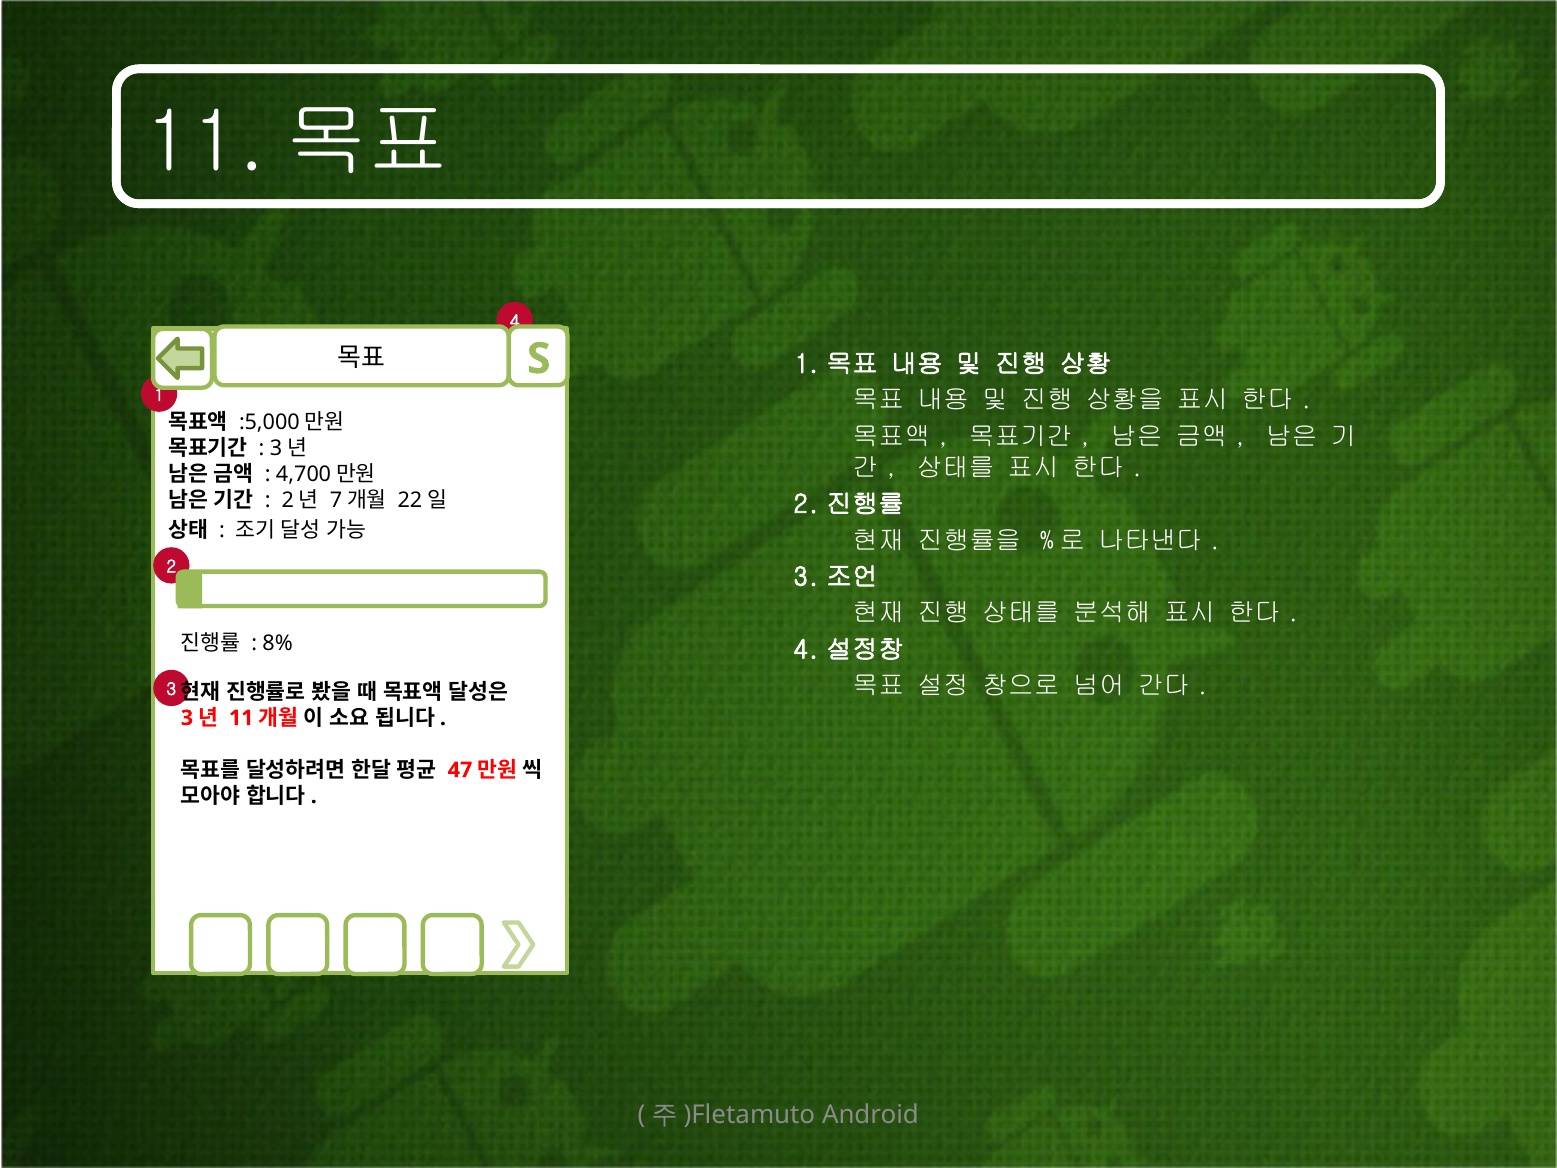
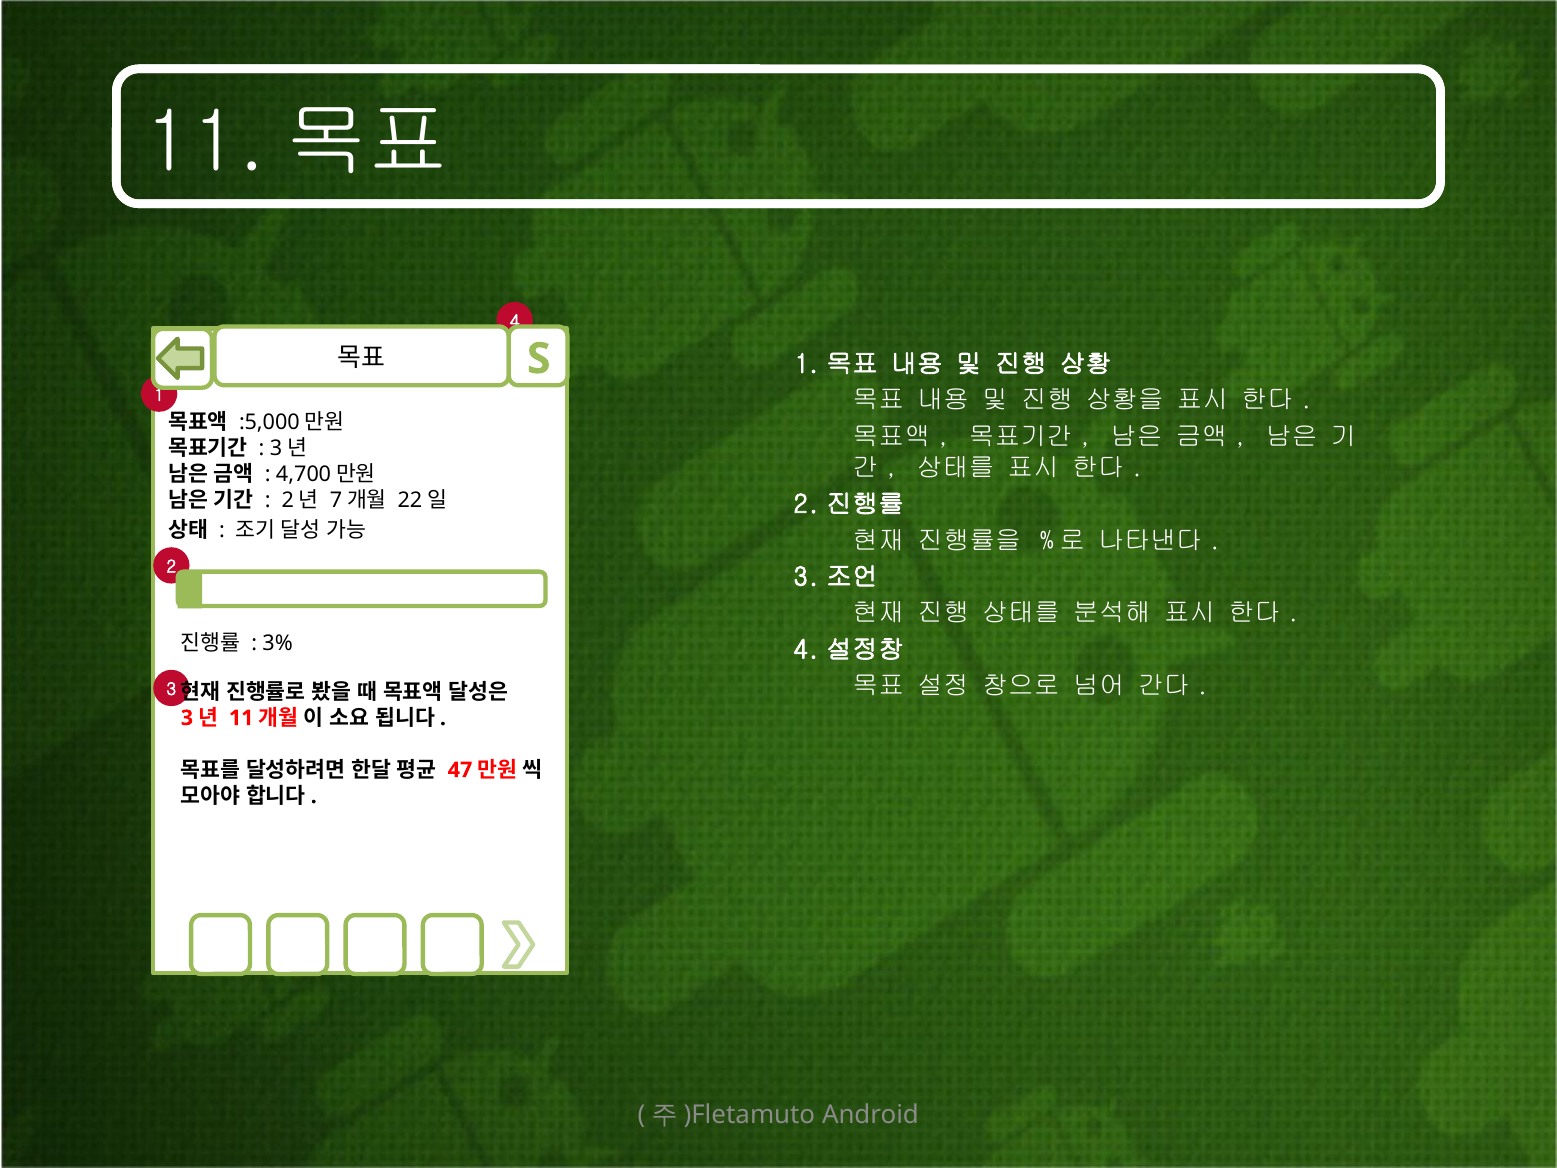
8%: 8% -> 3% (278, 643)
